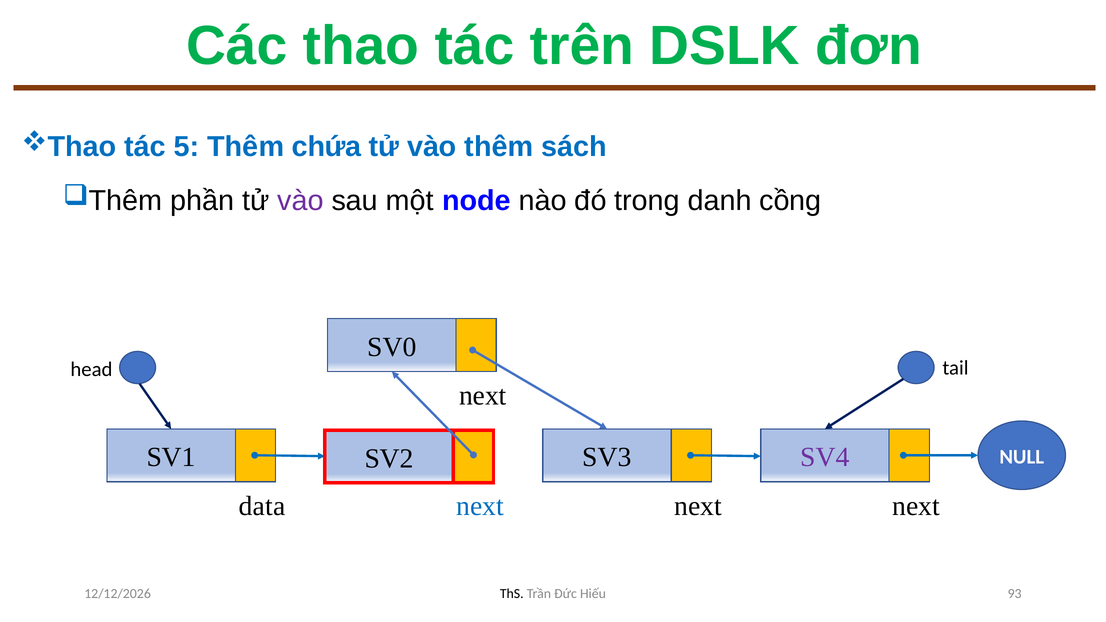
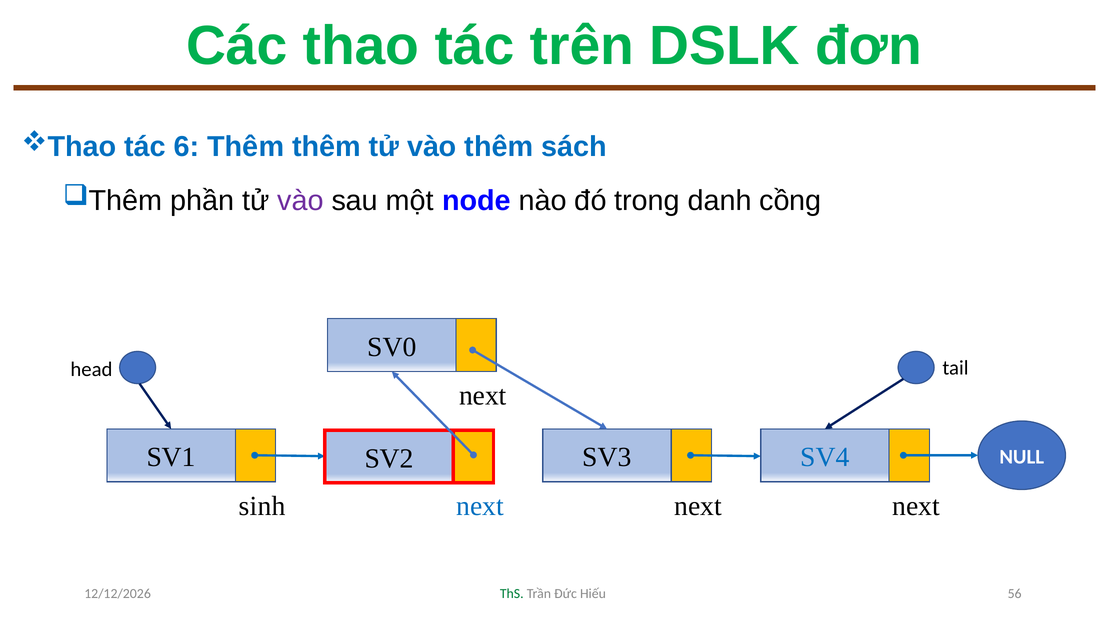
5: 5 -> 6 (187, 147)
Thêm chứa: chứa -> thêm (326, 147)
SV4 colour: purple -> blue (825, 457)
data: data -> sinh (262, 506)
ThS colour: black -> green (512, 594)
93: 93 -> 56 (1015, 594)
